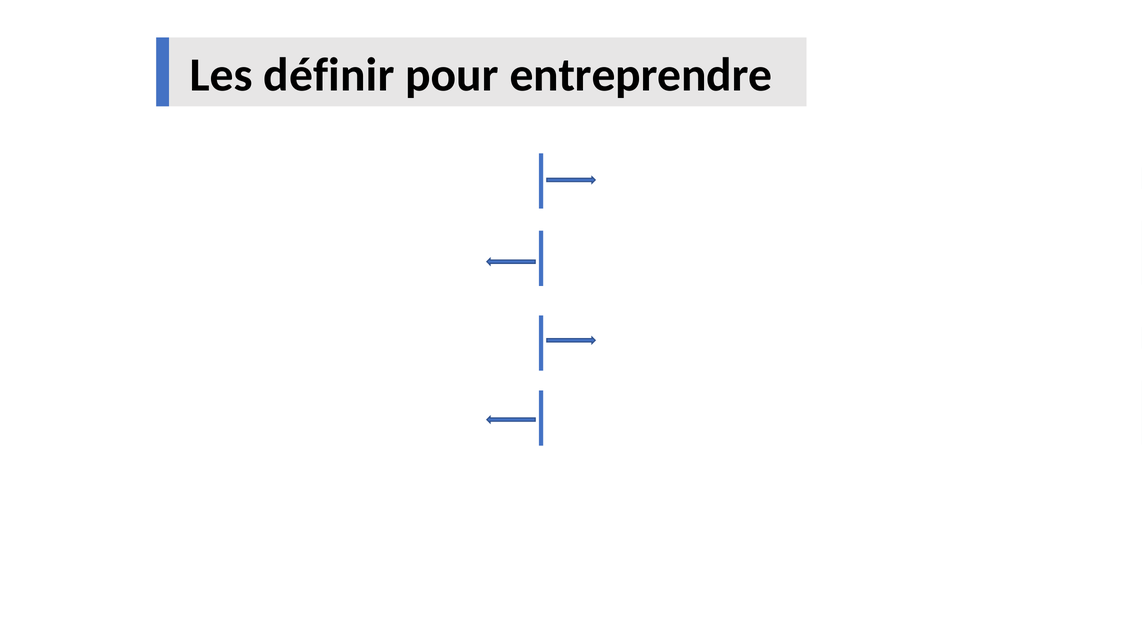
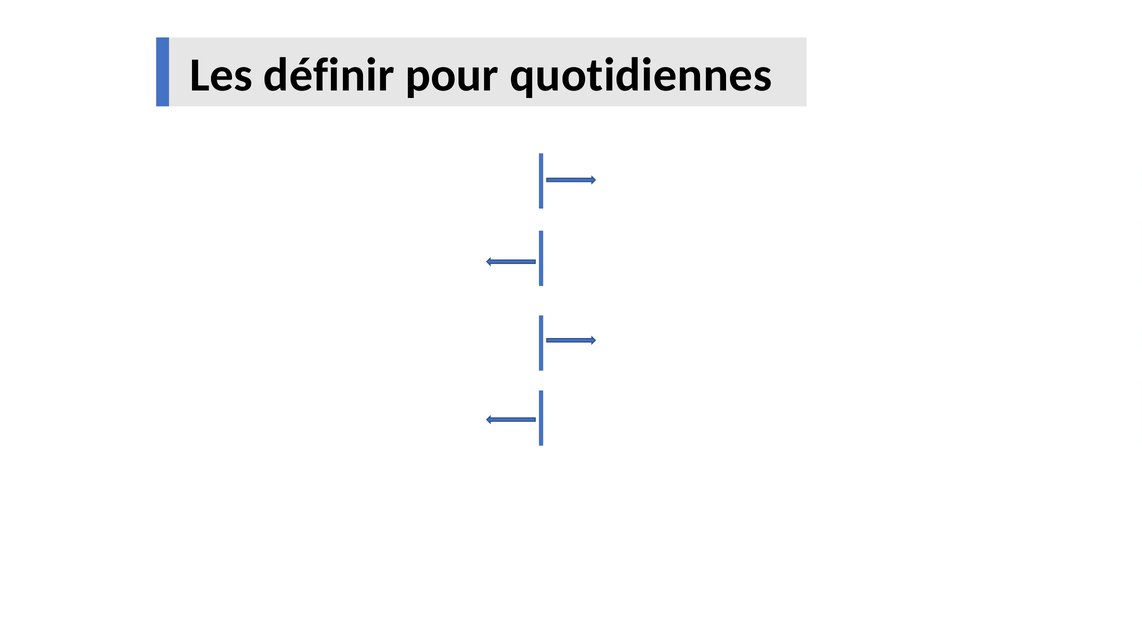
entreprendre: entreprendre -> quotidiennes (641, 75)
